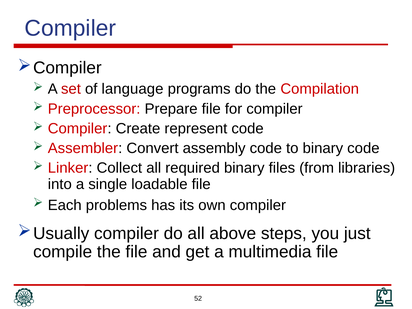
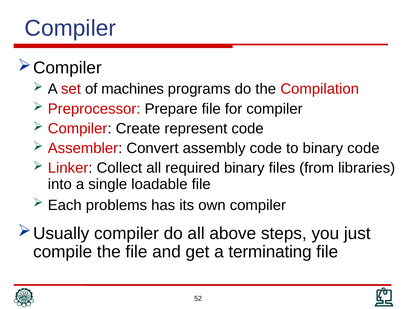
language: language -> machines (133, 89)
multimedia: multimedia -> terminating (270, 252)
